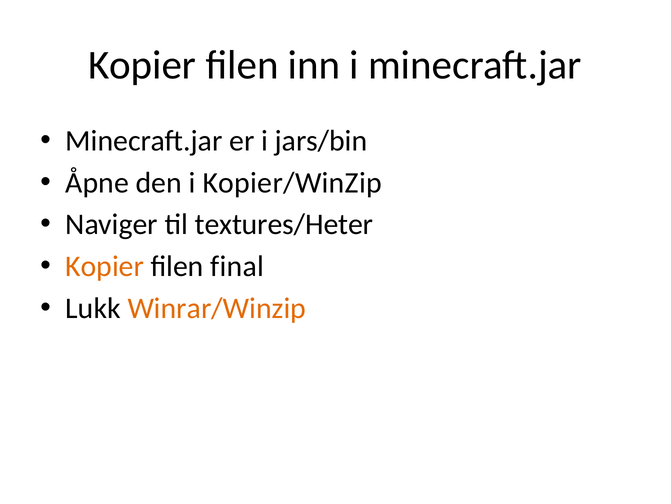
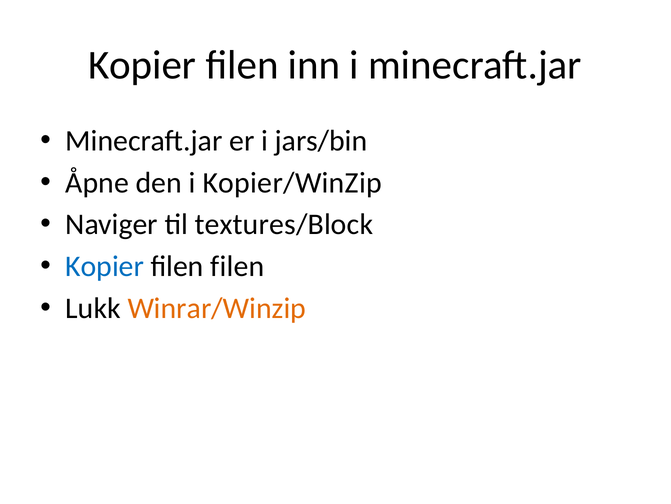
textures/Heter: textures/Heter -> textures/Block (284, 224)
Kopier colour: orange -> blue (105, 266)
filen final: final -> filen (237, 266)
